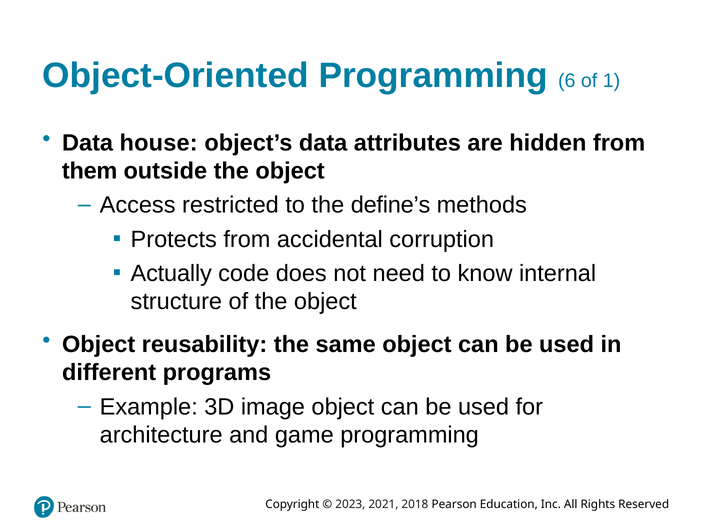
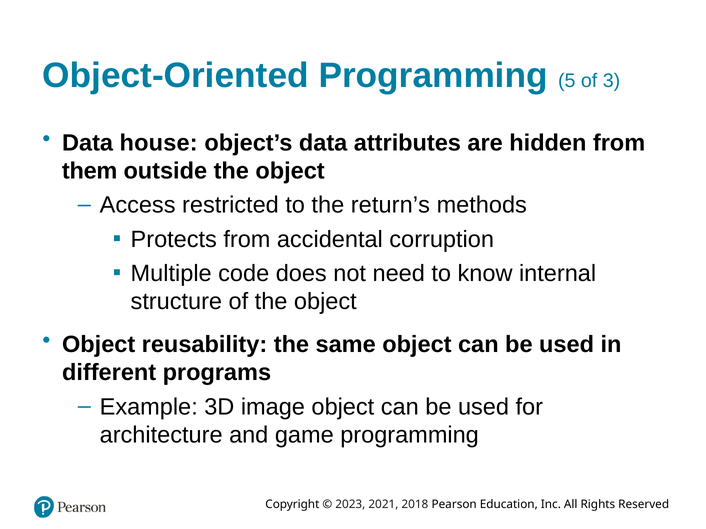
6: 6 -> 5 (567, 81)
1: 1 -> 3 (611, 81)
define’s: define’s -> return’s (390, 205)
Actually: Actually -> Multiple (171, 274)
